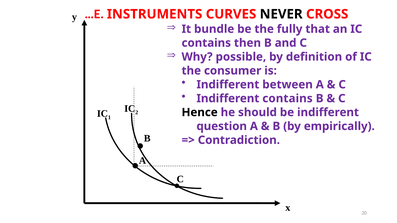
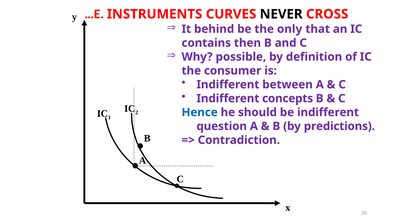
bundle: bundle -> behind (214, 29)
fully: fully -> only (290, 29)
Indifferent contains: contains -> concepts (288, 99)
Hence colour: black -> blue (200, 112)
empirically: empirically -> predictions (339, 126)
